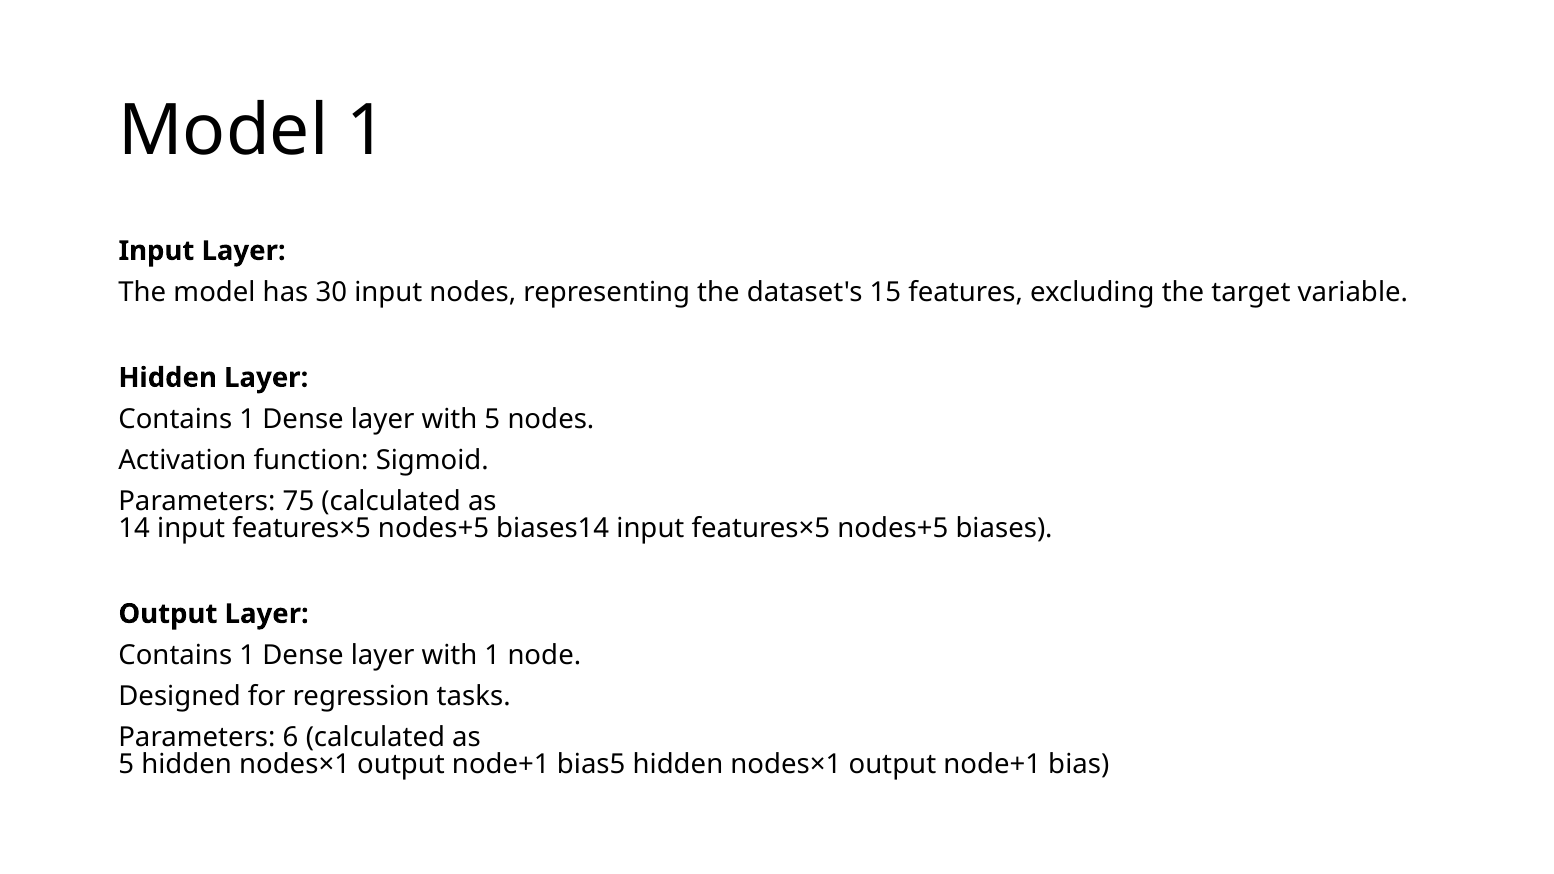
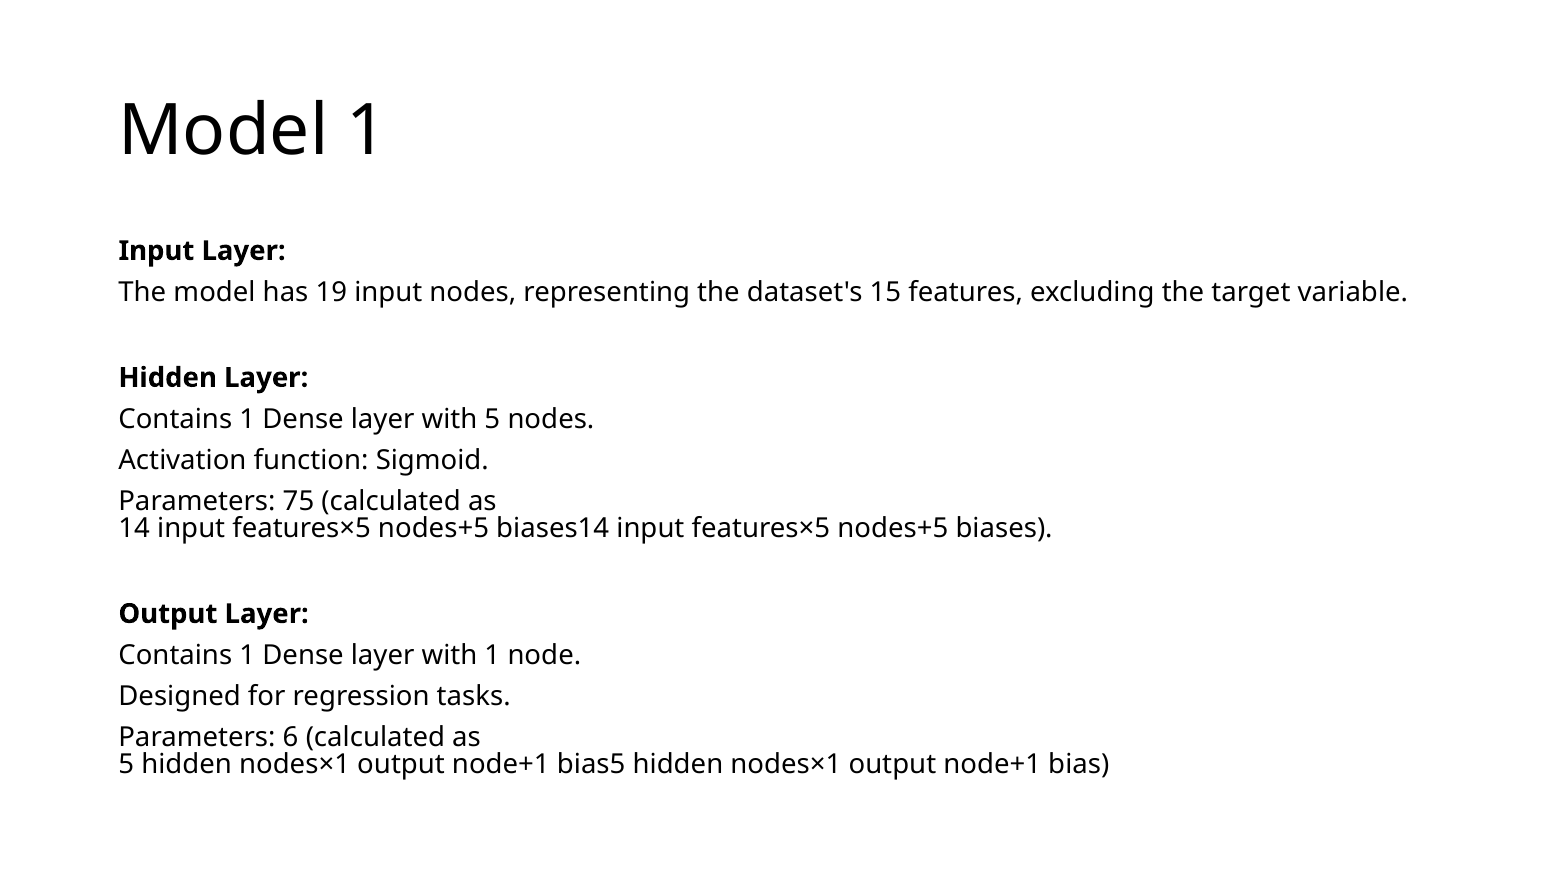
30: 30 -> 19 (331, 292)
